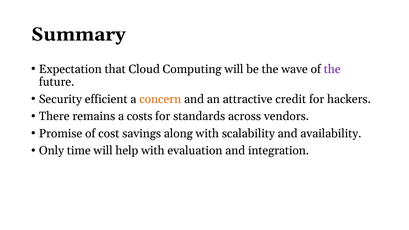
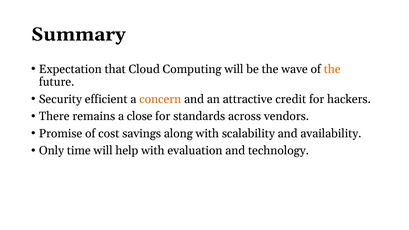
the colour: purple -> orange (332, 69)
costs: costs -> close (140, 116)
integration: integration -> technology (278, 151)
